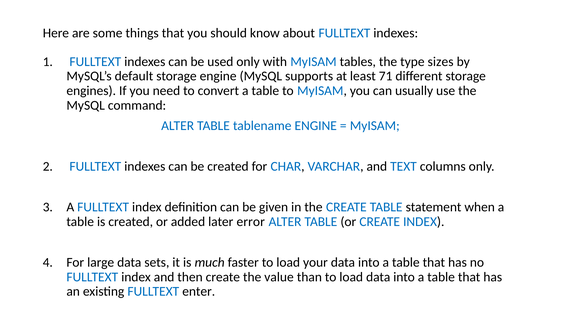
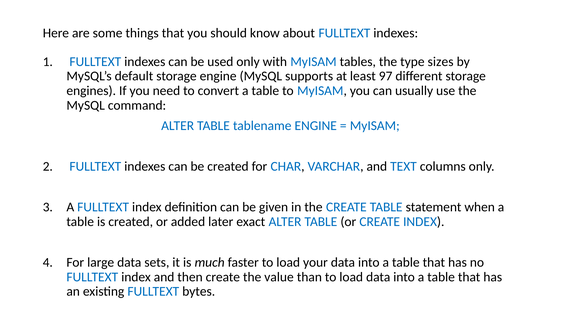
71: 71 -> 97 (386, 76)
error: error -> exact (251, 221)
enter: enter -> bytes (199, 291)
